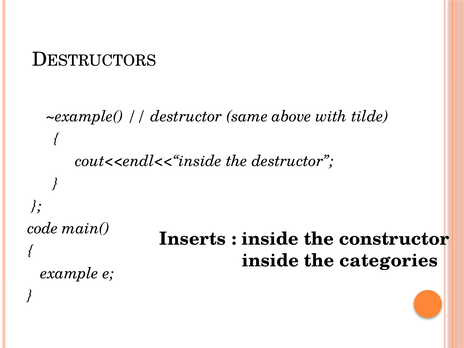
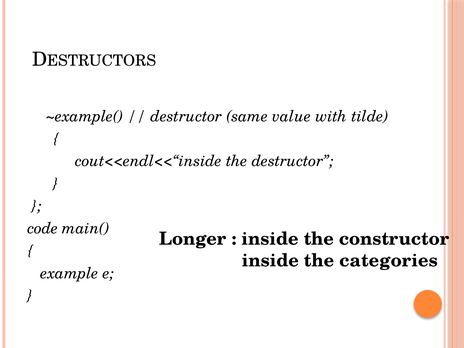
above: above -> value (292, 116)
Inserts: Inserts -> Longer (193, 239)
